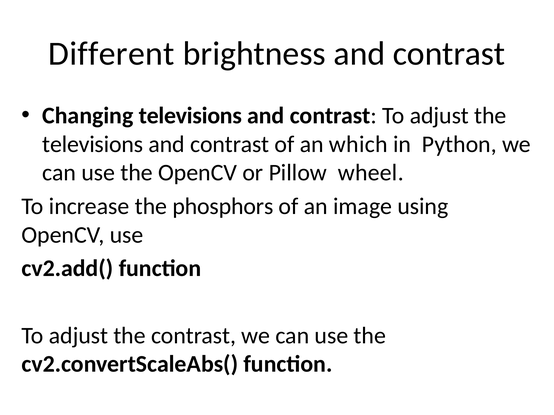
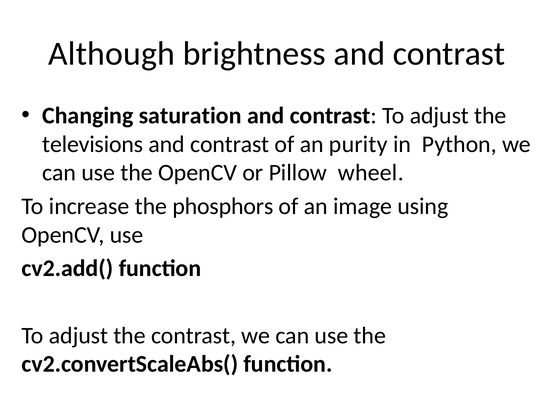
Different: Different -> Although (112, 54)
Changing televisions: televisions -> saturation (190, 116)
which: which -> purity (358, 144)
